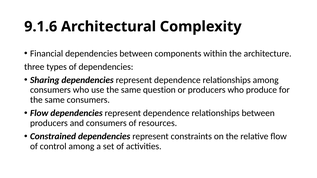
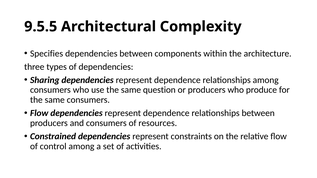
9.1.6: 9.1.6 -> 9.5.5 (41, 27)
Financial: Financial -> Specifies (47, 54)
